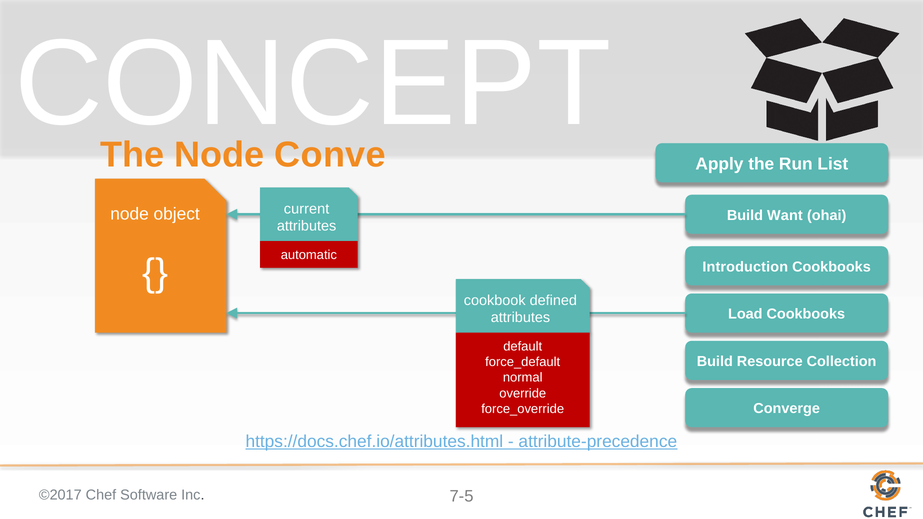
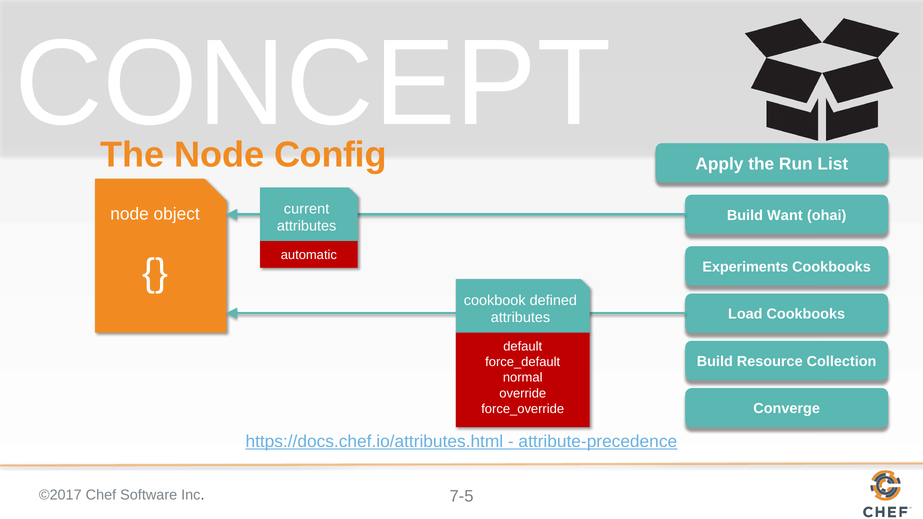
Conve: Conve -> Config (330, 155)
Introduction: Introduction -> Experiments (745, 267)
